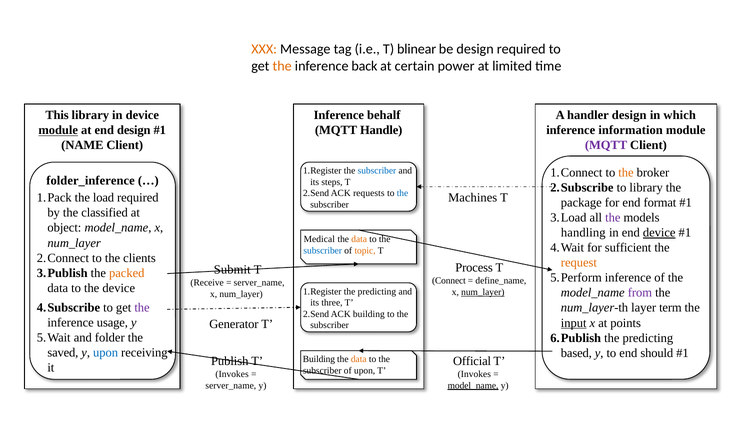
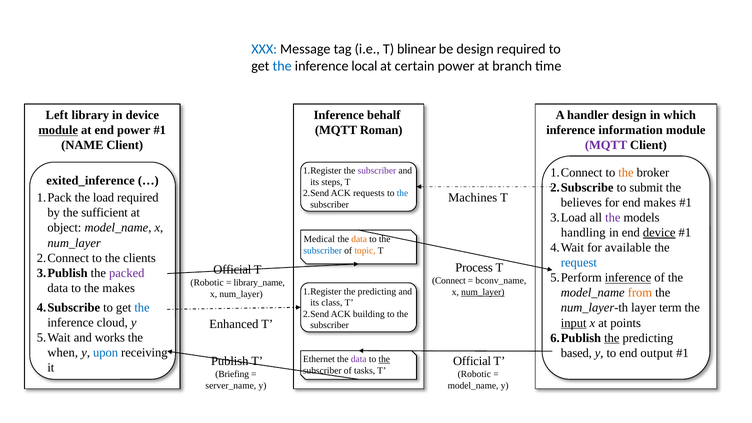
XXX colour: orange -> blue (264, 49)
the colour: orange -> blue (282, 66)
back: back -> local (364, 66)
limited: limited -> branch (512, 66)
This: This -> Left (57, 115)
end design: design -> power (134, 130)
Handle: Handle -> Roman (381, 130)
subscriber colour: blue -> purple (377, 171)
folder_inference: folder_inference -> exited_inference (90, 180)
to library: library -> submit (646, 188)
package: package -> believes (581, 203)
end format: format -> makes (660, 203)
classified: classified -> sufficient (105, 213)
sufficient: sufficient -> available (628, 248)
request colour: orange -> blue (579, 263)
Submit: Submit -> Official (232, 270)
packed colour: orange -> purple (127, 273)
inference underline: none -> present (628, 278)
define_name: define_name -> bconv_name (501, 281)
Receive: Receive -> Robotic (207, 283)
server_name: server_name -> library_name (259, 283)
the device: device -> makes (119, 288)
from colour: purple -> orange (640, 293)
three: three -> class (332, 303)
the colour: purple -> blue (142, 308)
usage: usage -> cloud (112, 323)
Generator: Generator -> Enhanced (234, 324)
folder: folder -> works (110, 338)
the underline: none -> present (612, 338)
saved: saved -> when (63, 353)
should: should -> output (657, 353)
Building: Building -> Ethernet (319, 359)
data colour: orange -> purple (359, 359)
the underline: none -> present (384, 359)
of upon: upon -> tasks (365, 371)
Invokes: Invokes -> Briefing (232, 374)
Invokes: Invokes -> Robotic (474, 374)
model_name underline: present -> none (473, 385)
